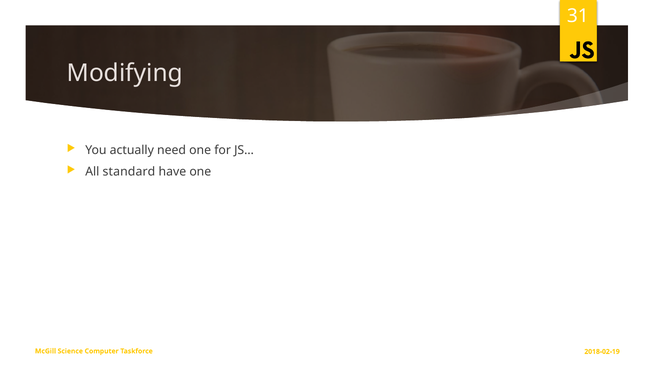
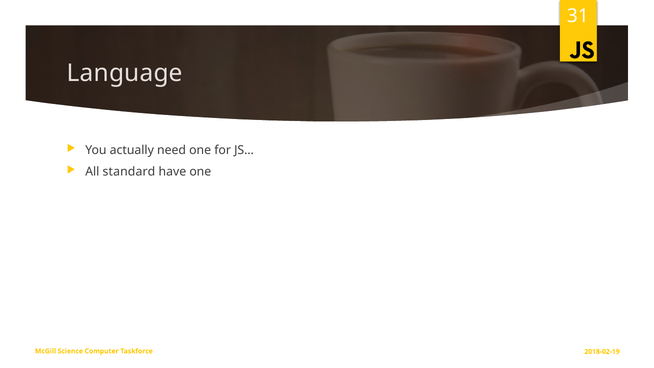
Modifying: Modifying -> Language (125, 73)
